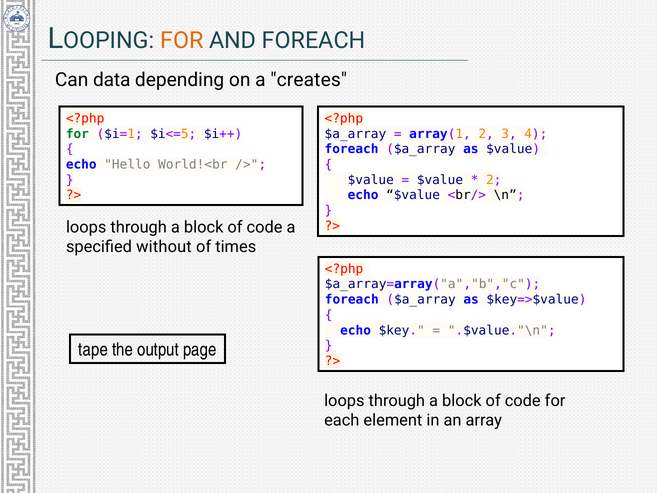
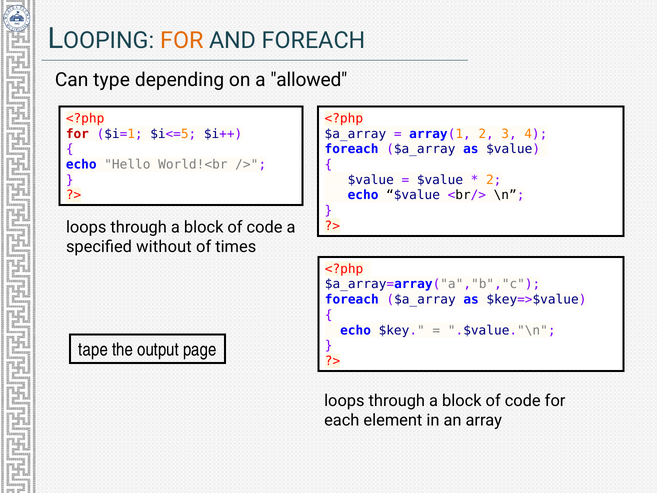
data: data -> type (112, 80)
creates: creates -> allowed (309, 80)
for colour: green -> red (77, 134)
